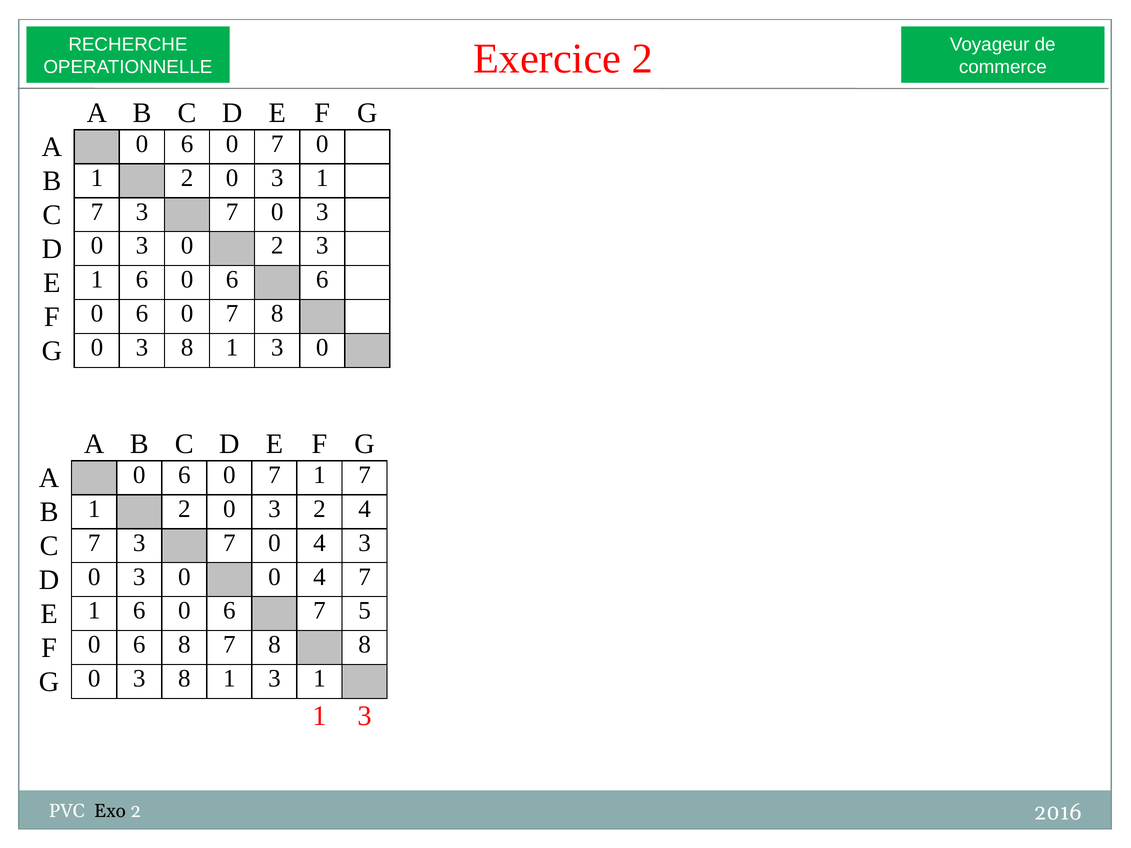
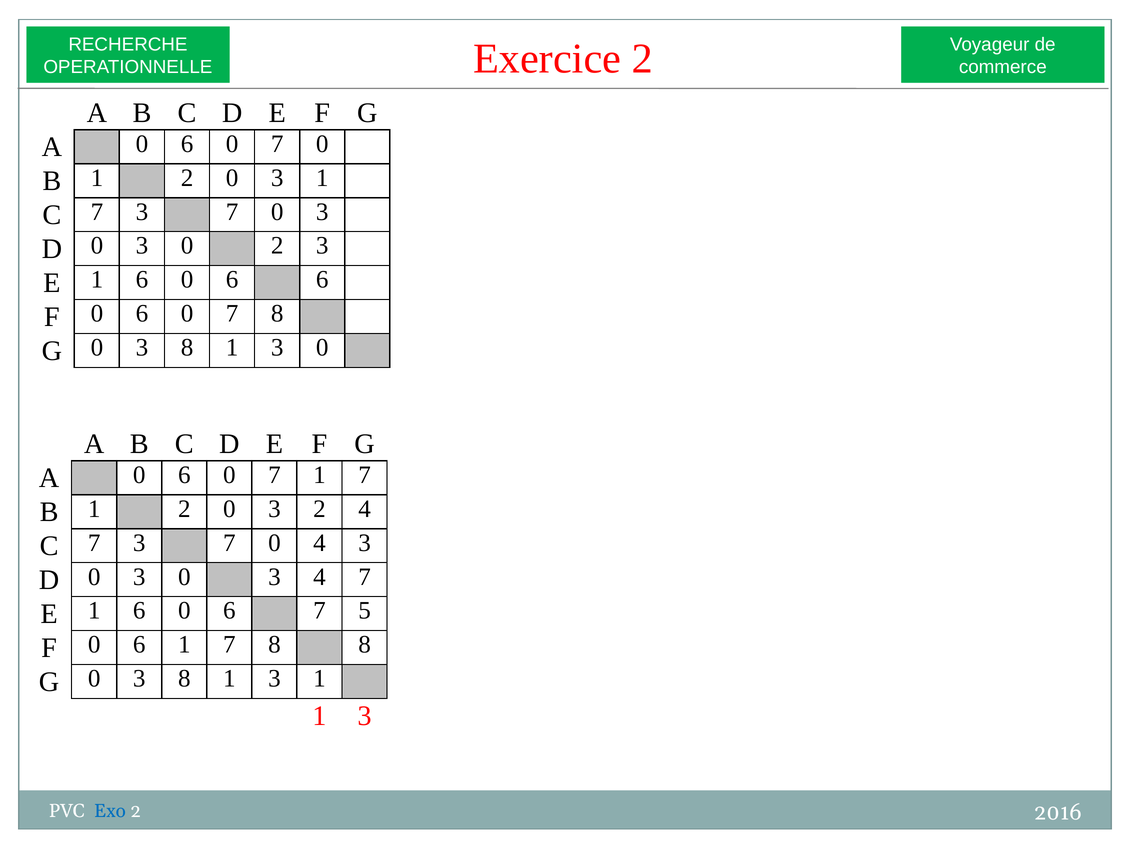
3 0 0: 0 -> 3 (274, 577)
6 8: 8 -> 1 (184, 645)
Exo colour: black -> blue (110, 811)
